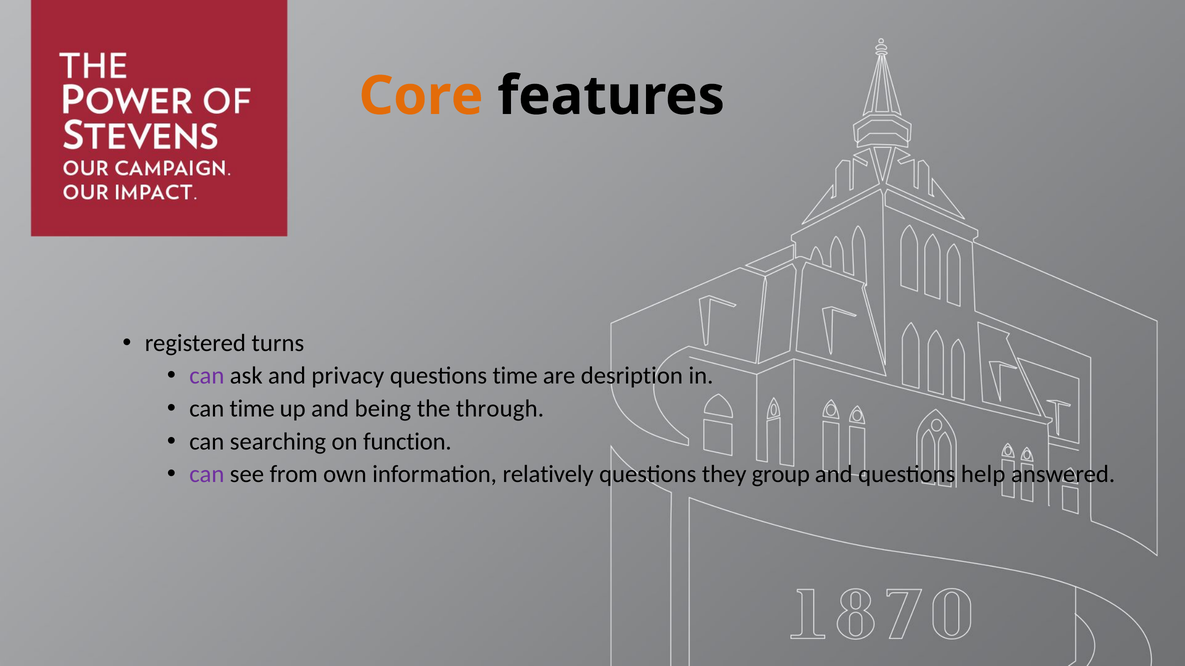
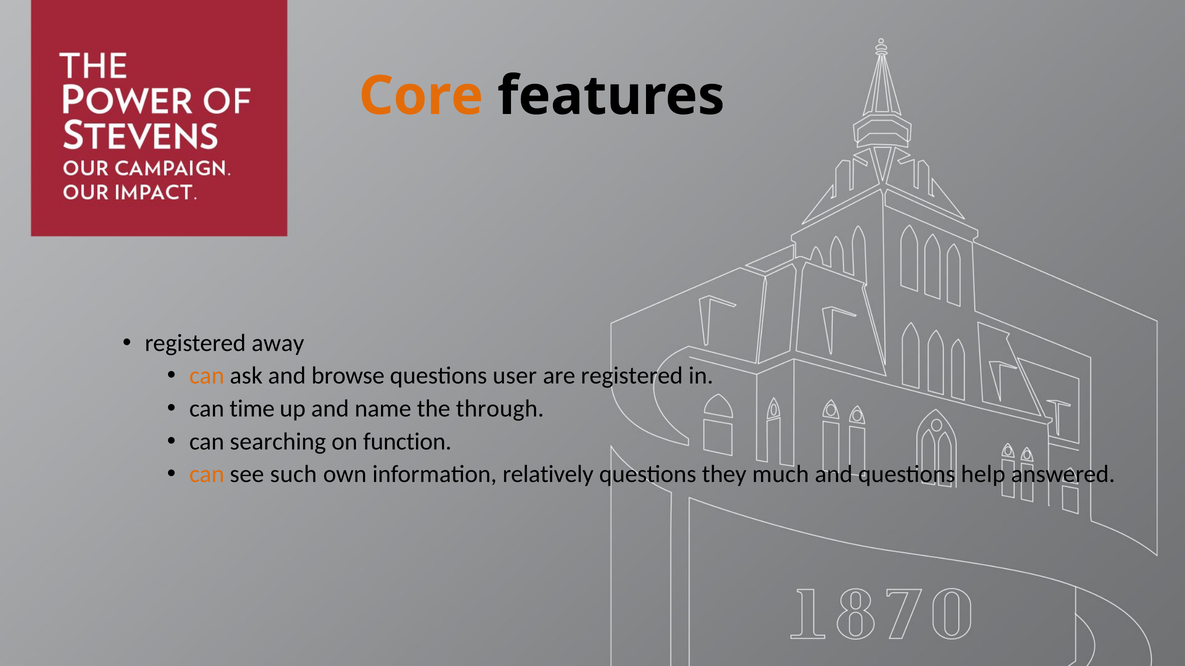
turns: turns -> away (278, 343)
can colour: purple -> orange (207, 376)
privacy: privacy -> browse (348, 376)
questions time: time -> user (515, 376)
are desription: desription -> registered (632, 376)
being: being -> name (383, 409)
can colour: purple -> orange (207, 475)
from: from -> such (293, 475)
group: group -> much (781, 475)
